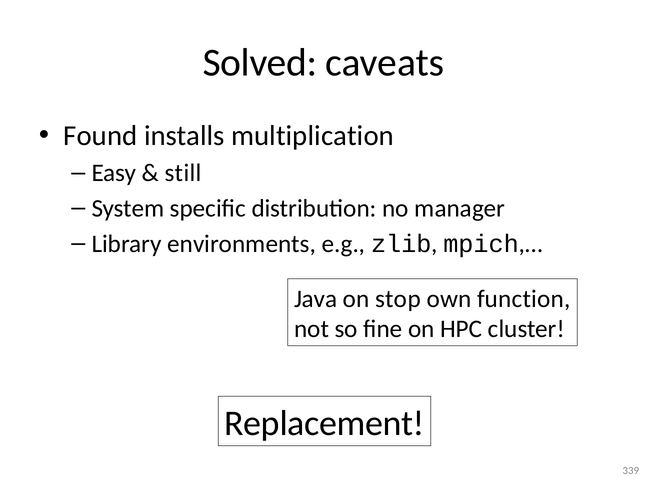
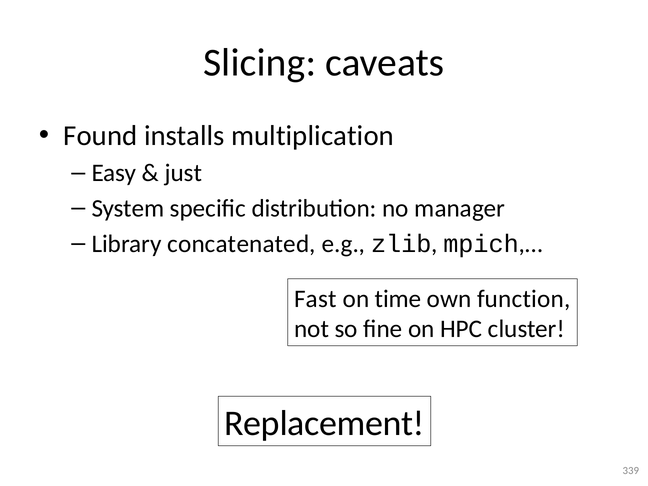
Solved: Solved -> Slicing (260, 63)
still: still -> just (183, 173)
environments: environments -> concatenated (242, 244)
Java: Java -> Fast (315, 299)
stop: stop -> time (398, 299)
